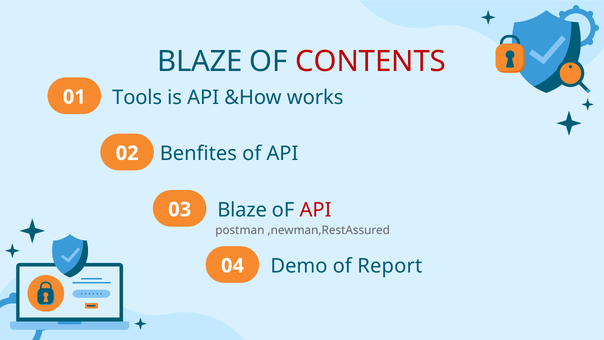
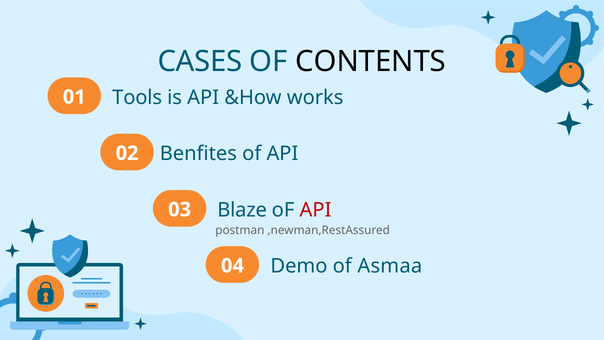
BLAZE: BLAZE -> CASES (200, 61)
CONTENTS colour: red -> black (371, 61)
Report: Report -> Asmaa (390, 266)
